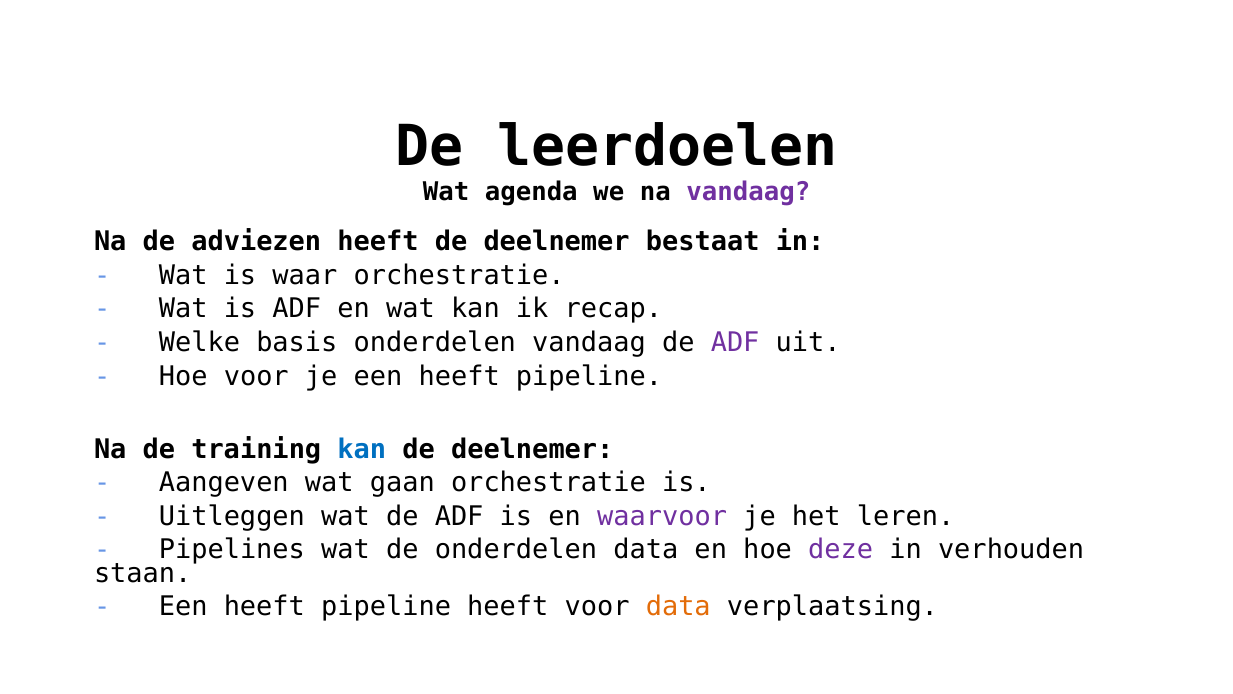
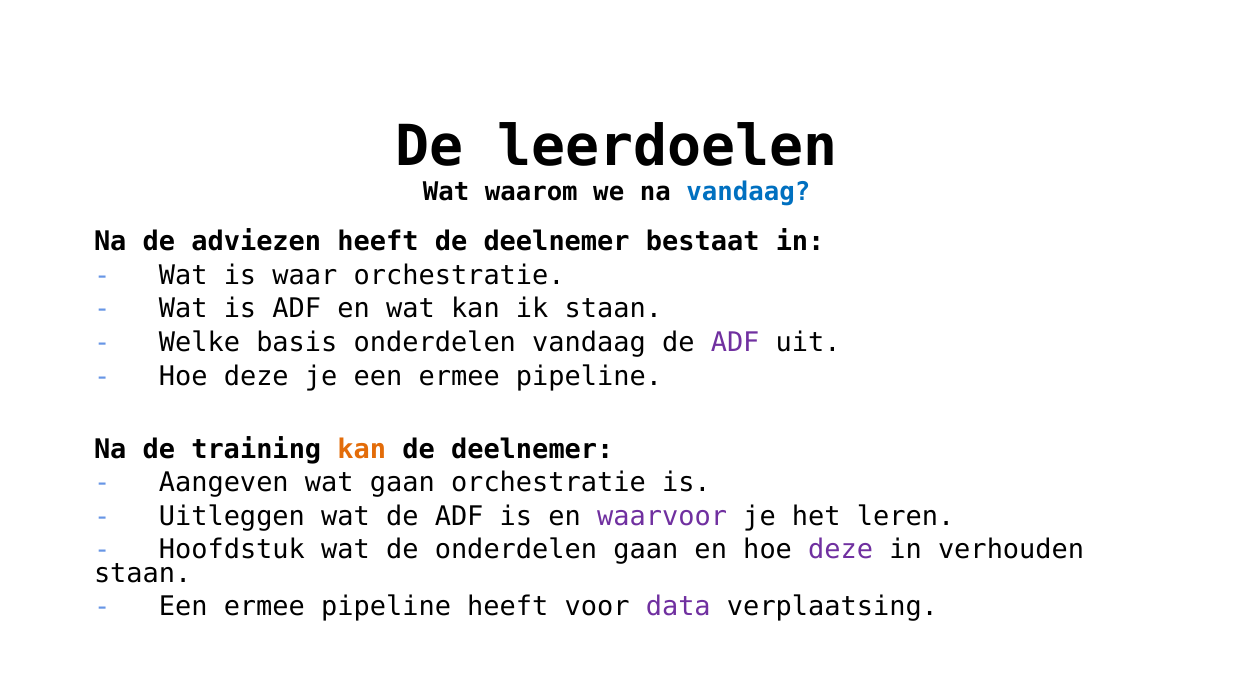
agenda: agenda -> waarom (531, 192)
vandaag colour: purple -> blue (748, 192)
ik recap: recap -> staan (613, 309)
voor: voor -> deze (256, 376)
je een heeft: heeft -> ermee (459, 376)
kan colour: blue -> orange (362, 449)
Pipelines: Pipelines -> Hoofdstuk (232, 550)
onderdelen data: data -> gaan (646, 550)
heeft: heeft -> ermee (264, 606)
data colour: orange -> purple (678, 606)
